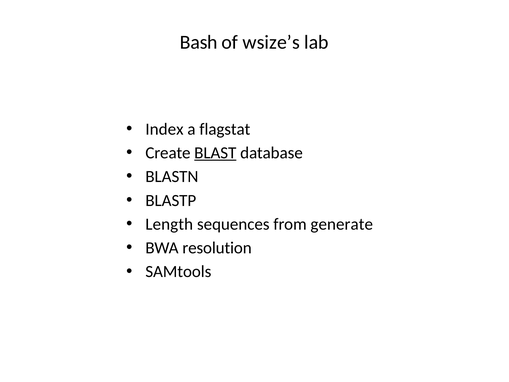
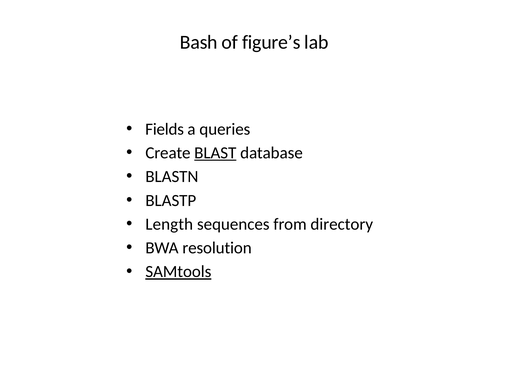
wsize’s: wsize’s -> figure’s (271, 42)
Index: Index -> Fields (165, 129)
flagstat: flagstat -> queries (225, 129)
generate: generate -> directory (342, 224)
SAMtools underline: none -> present (178, 272)
